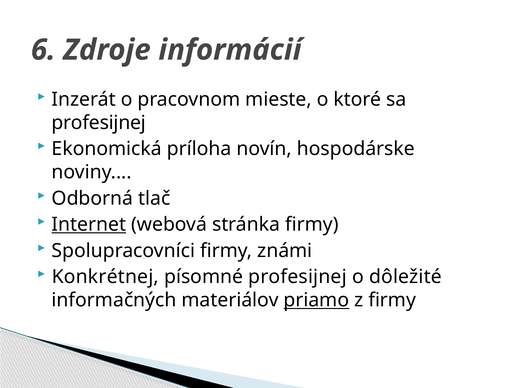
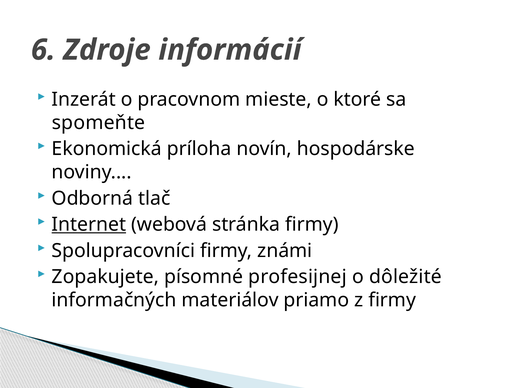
profesijnej: profesijnej -> spomeňte (98, 123)
Konkrétnej: Konkrétnej -> Zopakujete (105, 277)
priamo underline: present -> none (316, 300)
